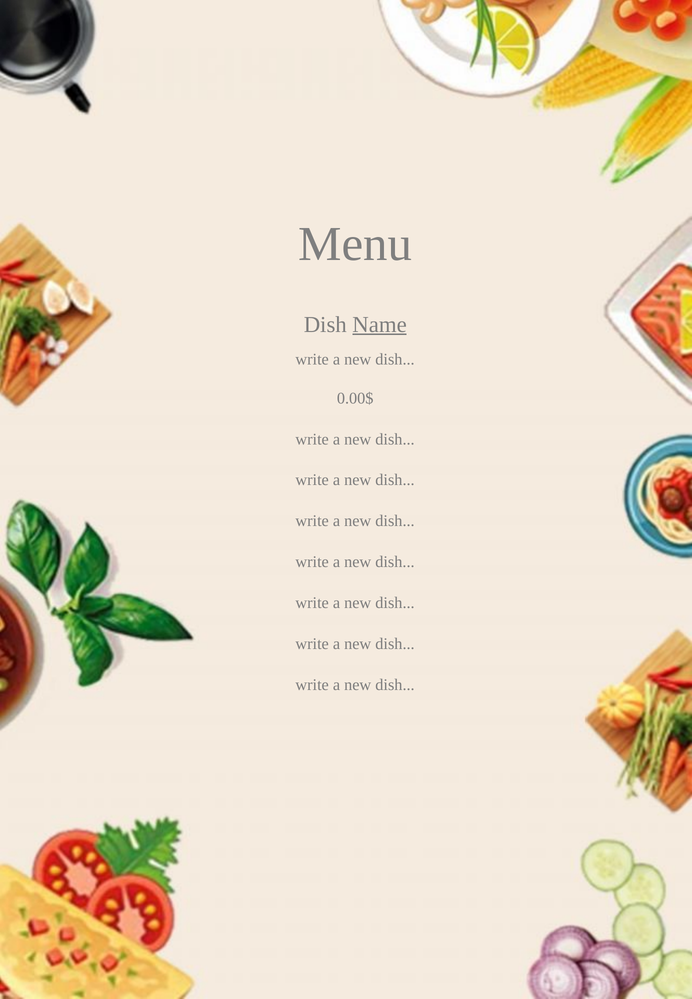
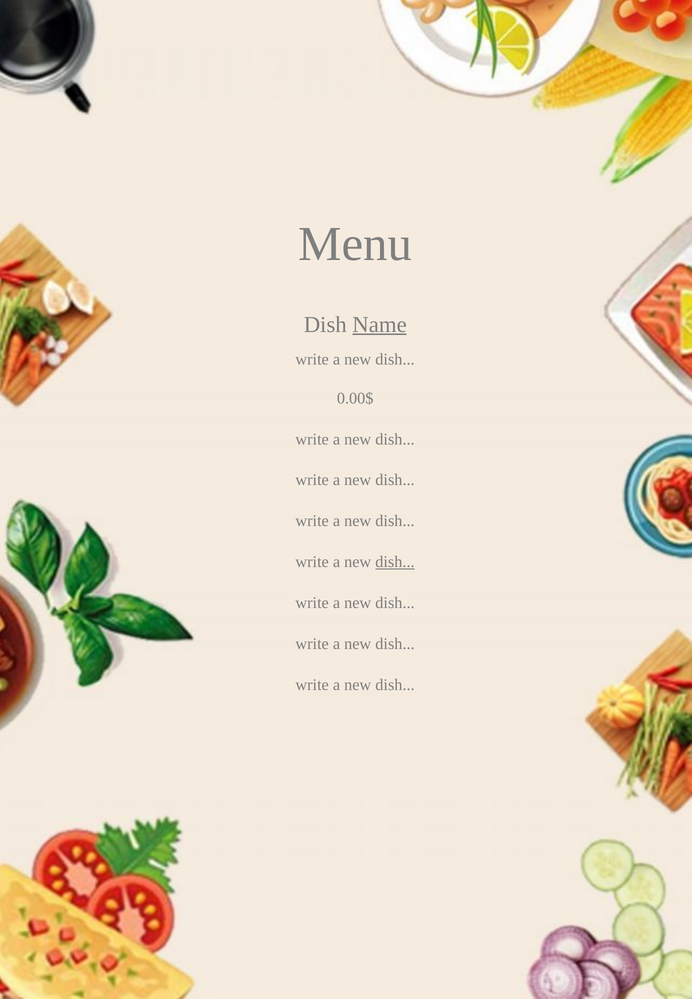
dish underline: none -> present (395, 562)
